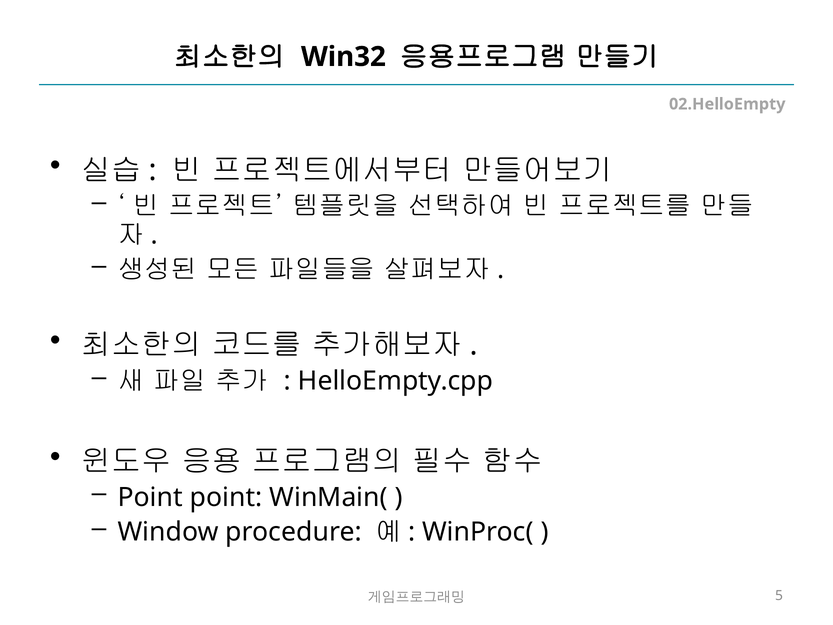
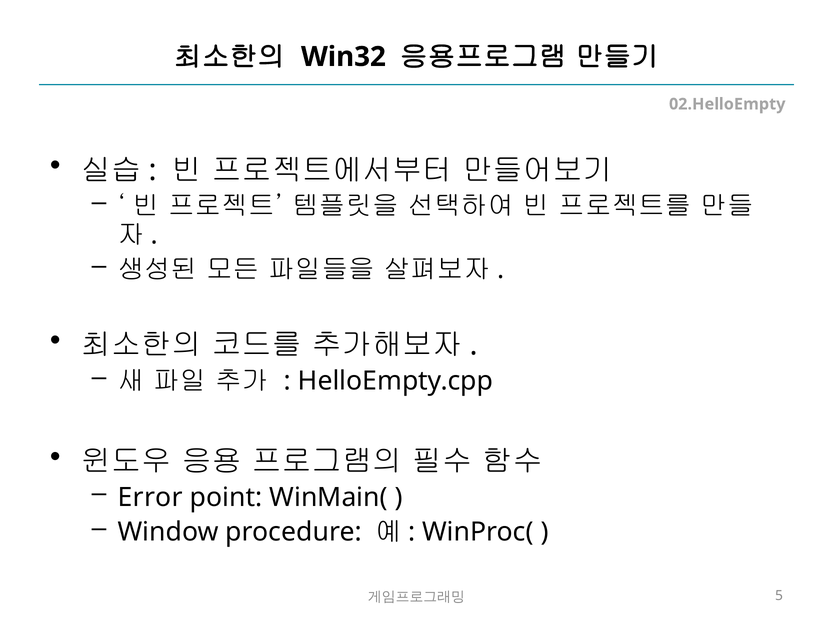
Point: Point -> Error (150, 497)
